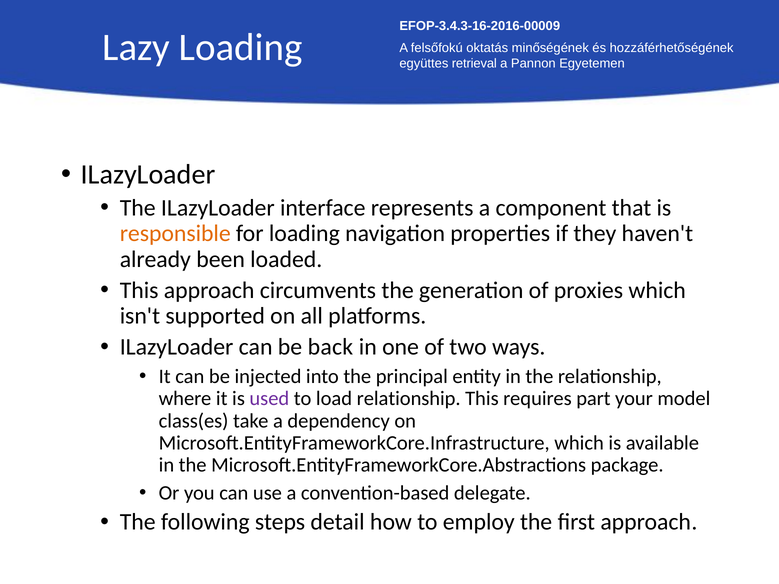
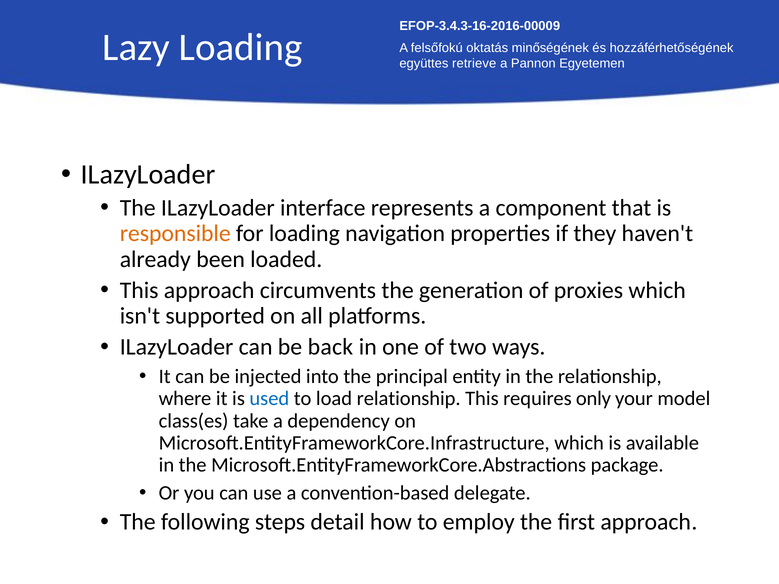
retrieval: retrieval -> retrieve (474, 64)
used colour: purple -> blue (269, 399)
part: part -> only (593, 399)
